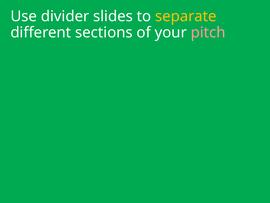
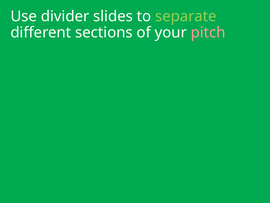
separate colour: yellow -> light green (186, 16)
